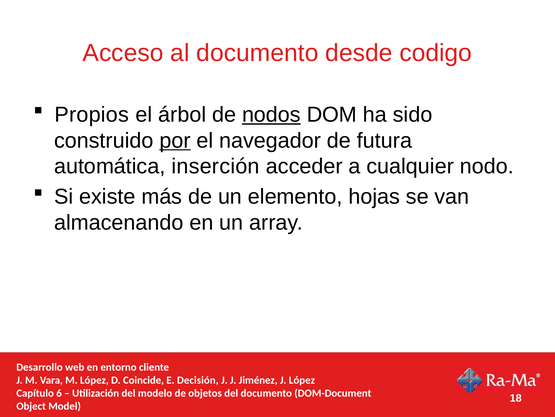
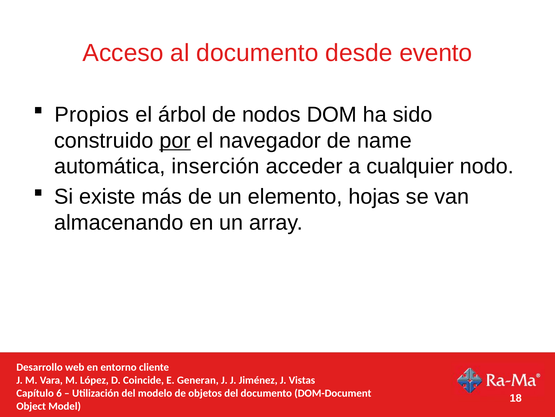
codigo: codigo -> evento (436, 53)
nodos underline: present -> none (271, 114)
futura: futura -> name (384, 140)
Decisión: Decisión -> Generan (198, 380)
J López: López -> Vistas (302, 380)
